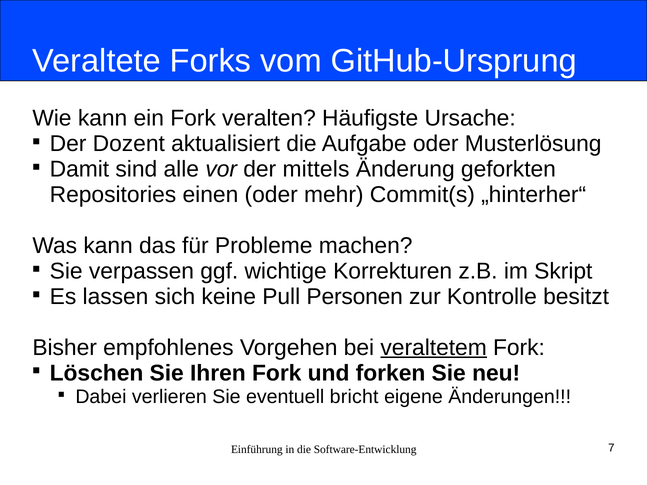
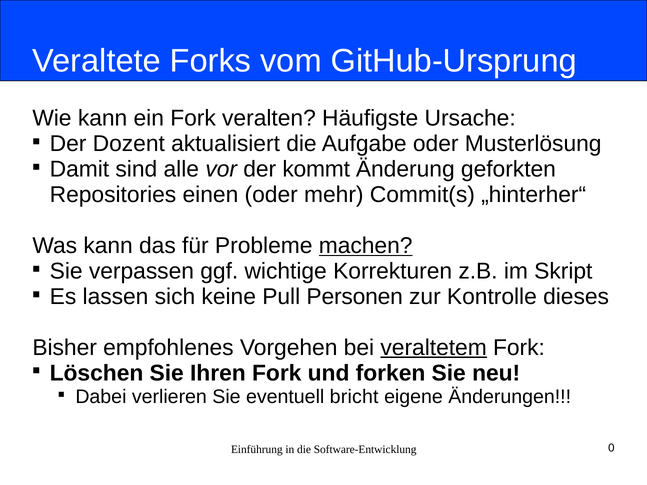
mittels: mittels -> kommt (316, 169)
machen underline: none -> present (366, 246)
besitzt: besitzt -> dieses (576, 297)
7: 7 -> 0 (611, 448)
